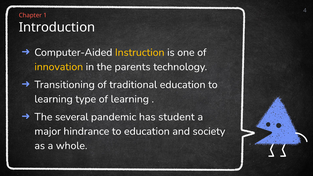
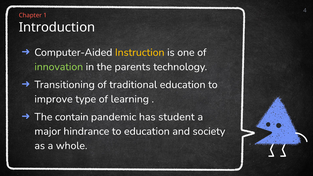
innovation colour: yellow -> light green (59, 67)
learning: learning -> improve (54, 99)
several: several -> contain (72, 117)
